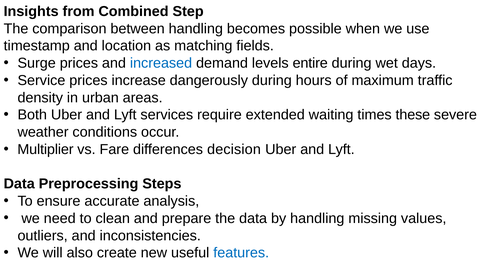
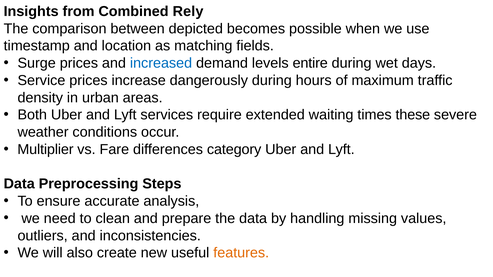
Step: Step -> Rely (188, 11)
between handling: handling -> depicted (196, 29)
decision: decision -> category (234, 150)
features colour: blue -> orange (241, 253)
